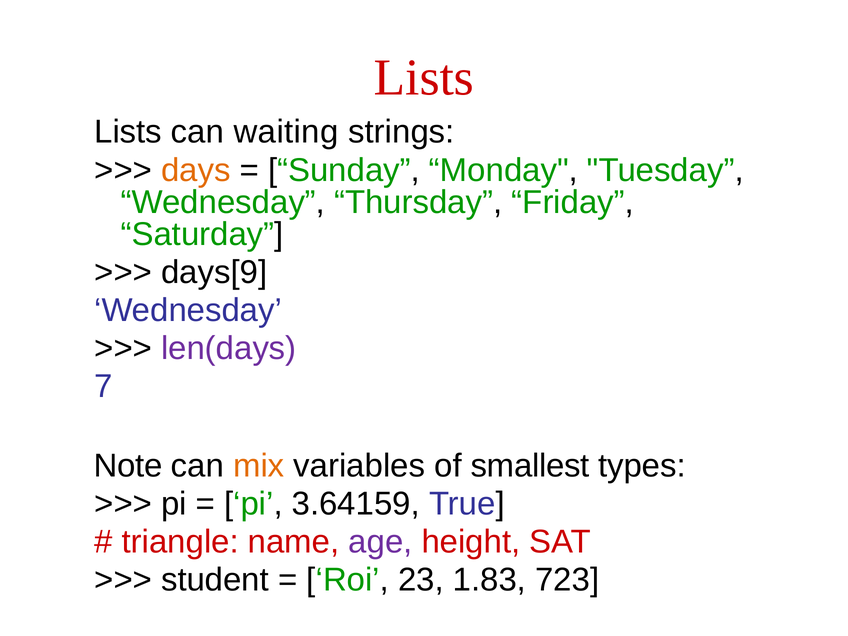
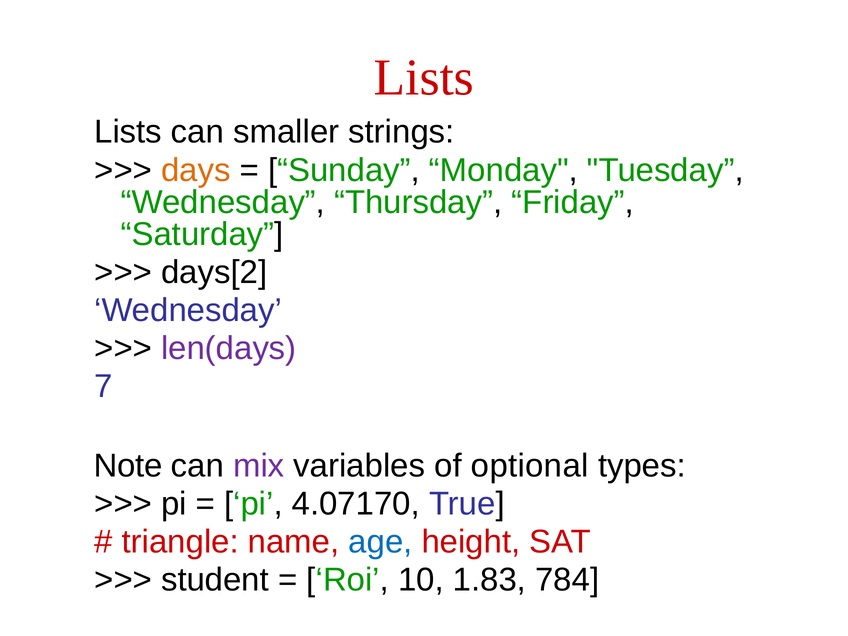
waiting: waiting -> smaller (286, 132)
days[9: days[9 -> days[2 (214, 272)
mix colour: orange -> purple (259, 466)
smallest: smallest -> optional (530, 466)
3.64159: 3.64159 -> 4.07170 (356, 504)
age colour: purple -> blue (380, 542)
23: 23 -> 10 (421, 580)
723: 723 -> 784 (567, 580)
